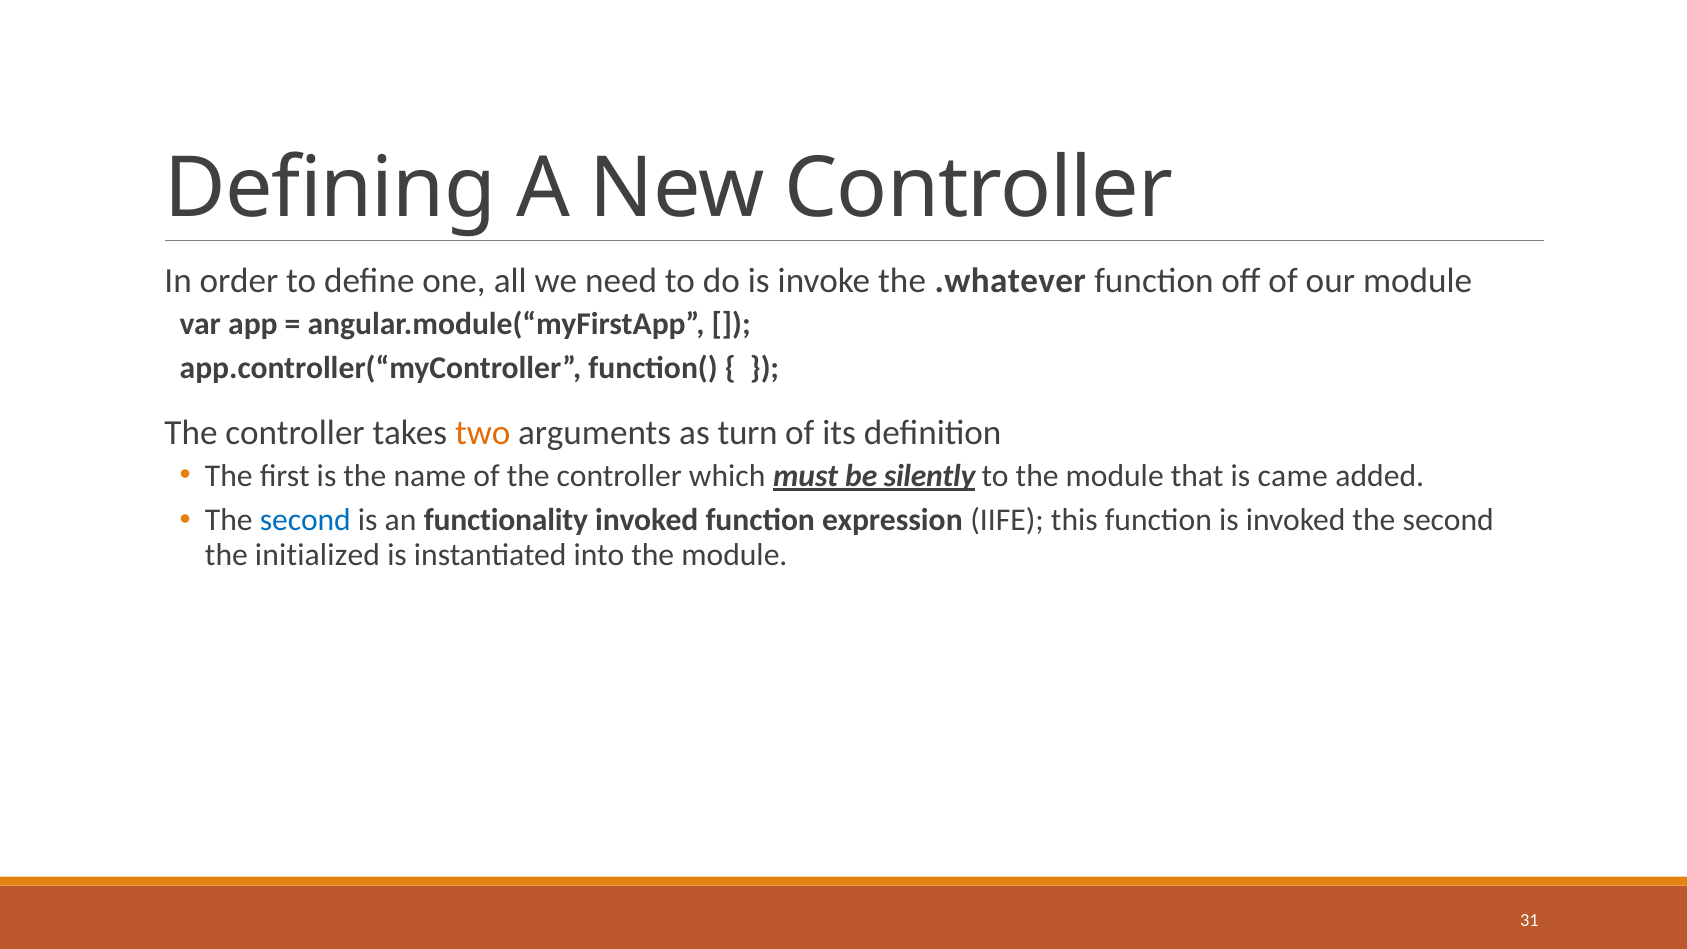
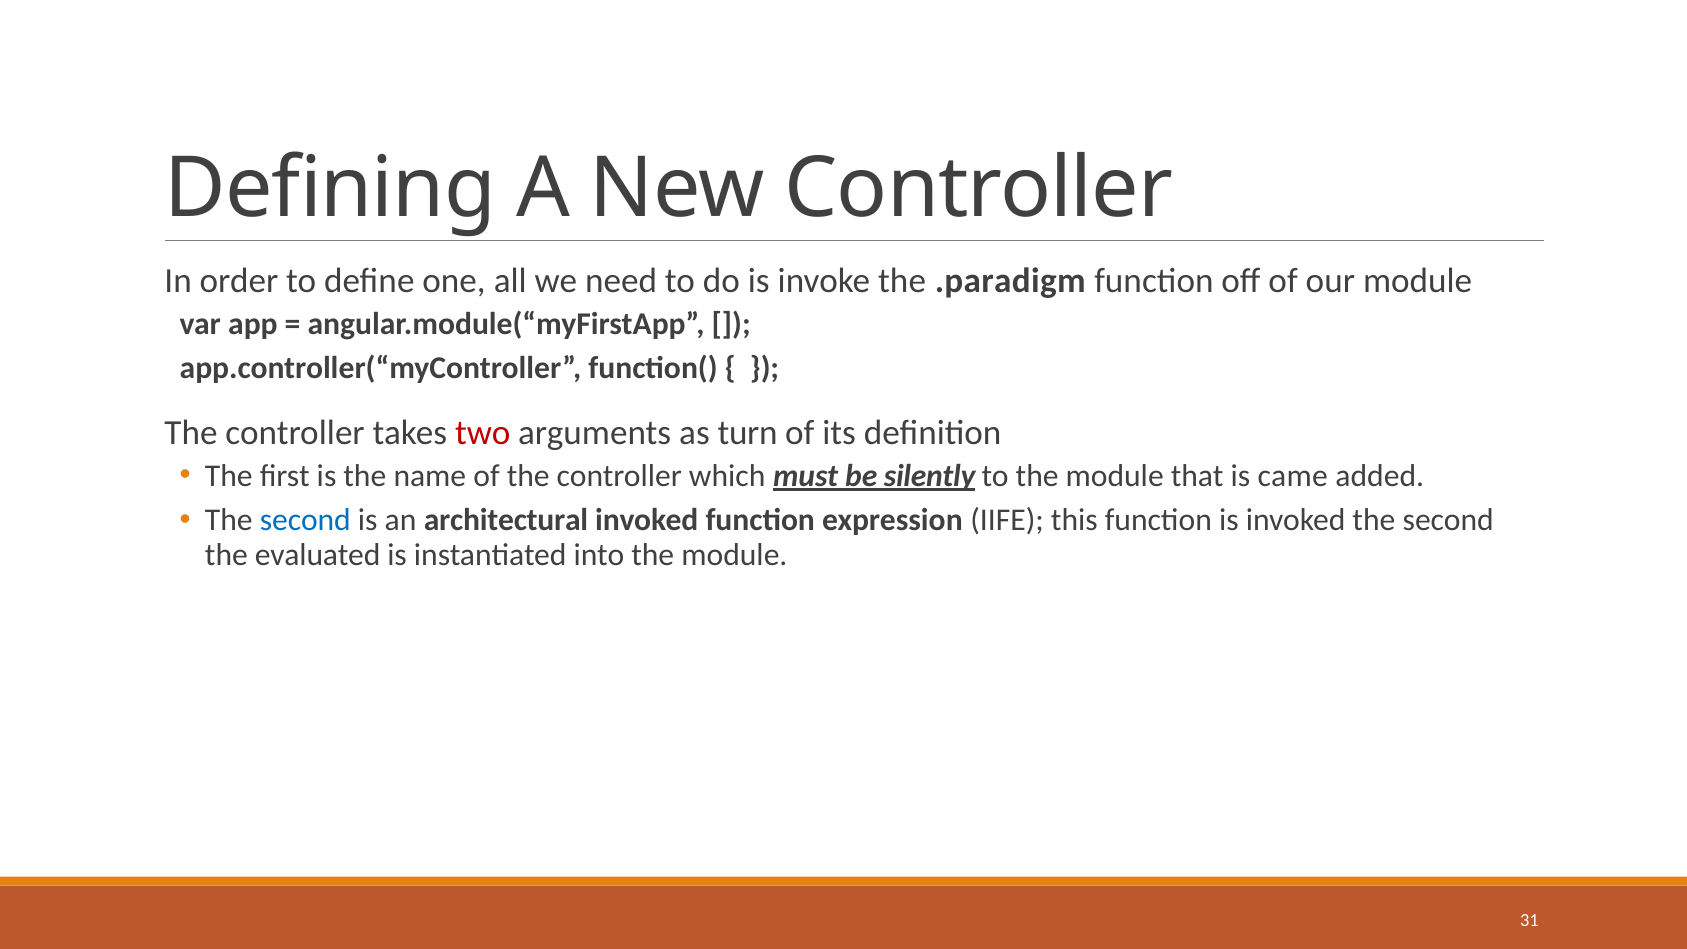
.whatever: .whatever -> .paradigm (1010, 280)
two colour: orange -> red (483, 433)
functionality: functionality -> architectural (506, 520)
initialized: initialized -> evaluated (318, 555)
